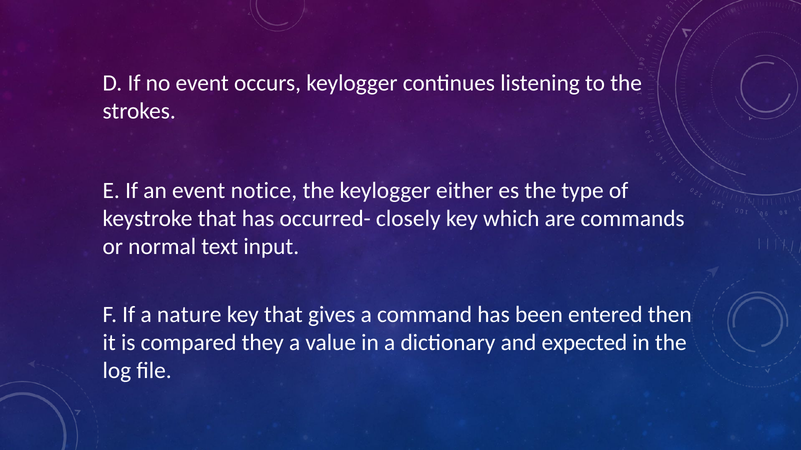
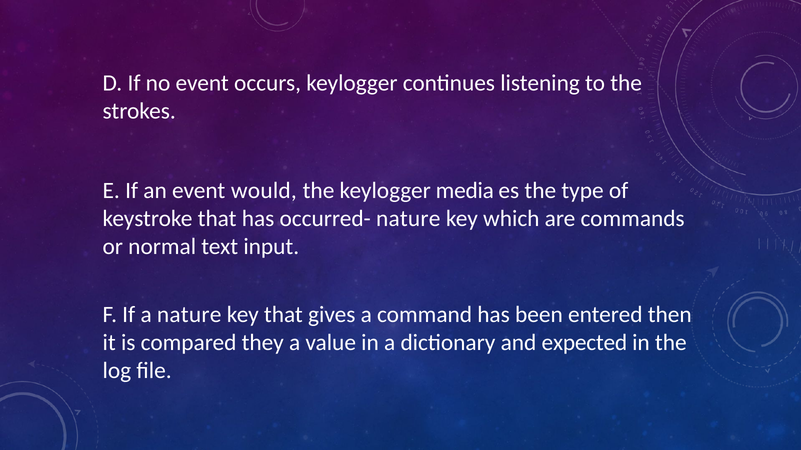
notice: notice -> would (264, 191)
either: either -> media (465, 191)
occurred- closely: closely -> nature (408, 219)
